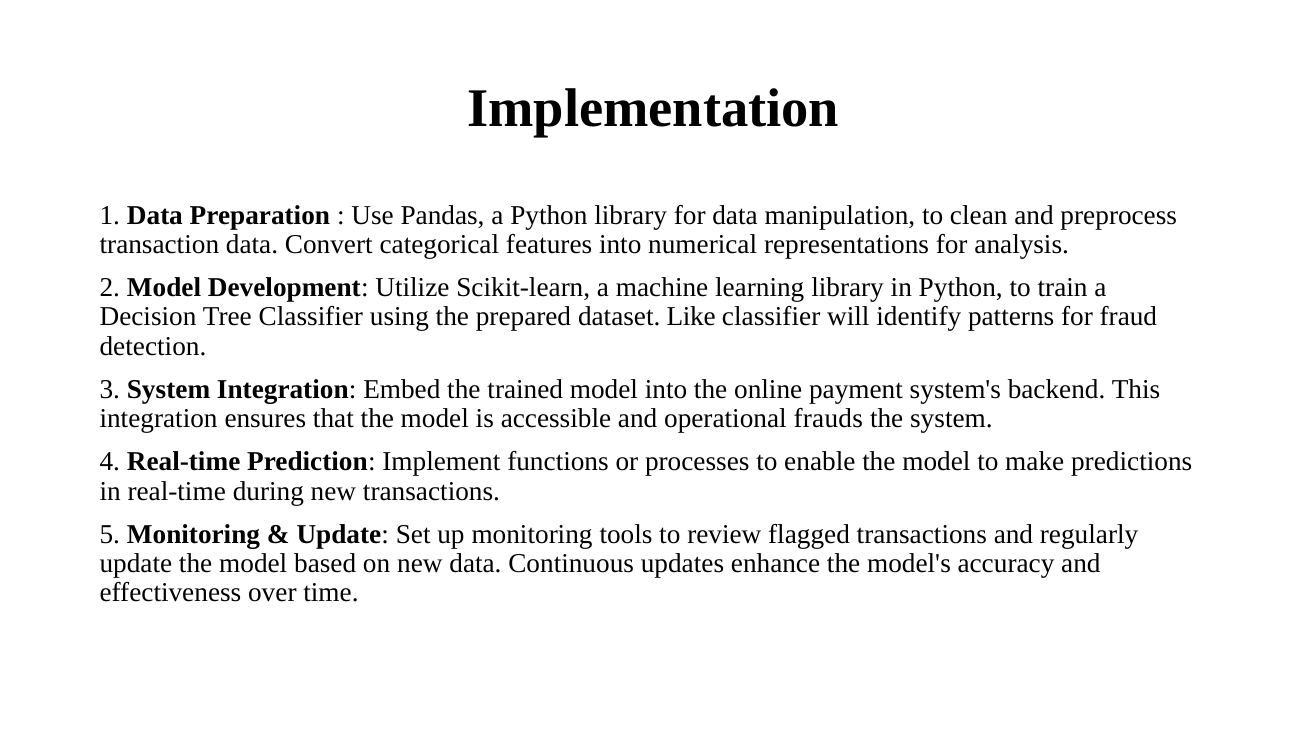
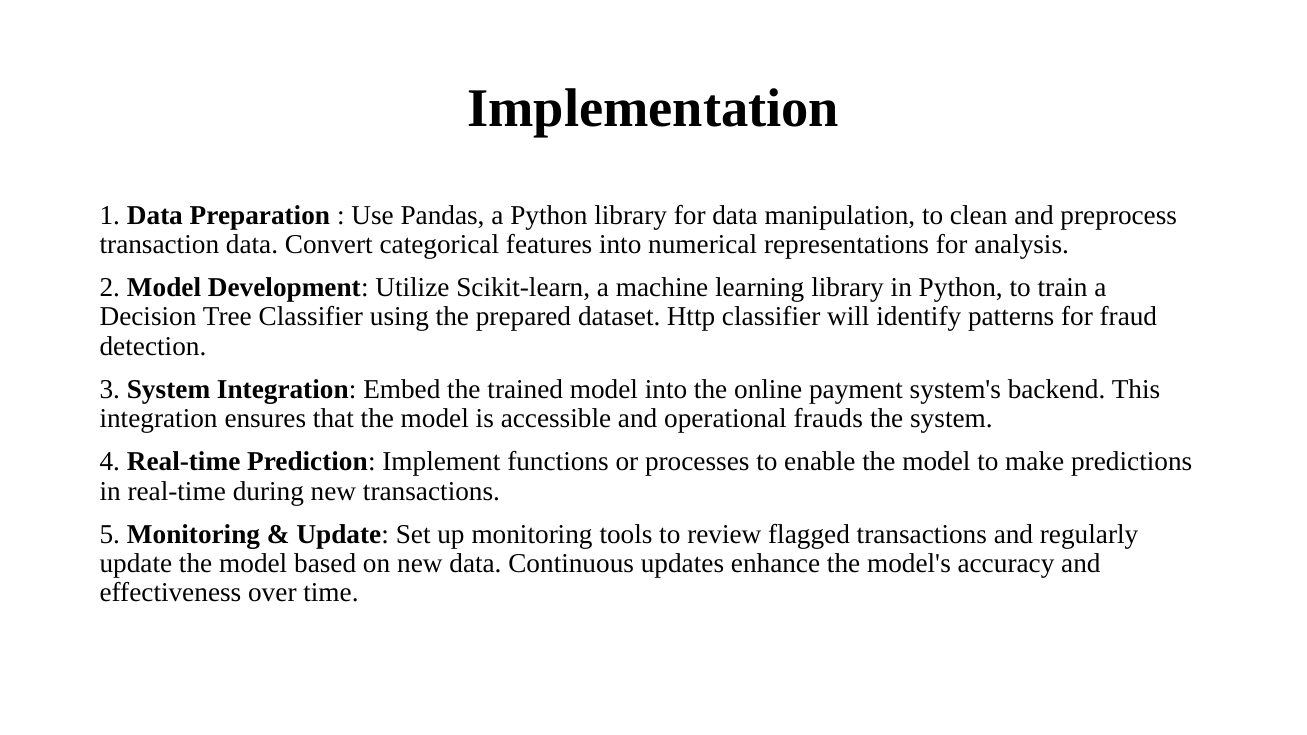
Like: Like -> Http (691, 317)
